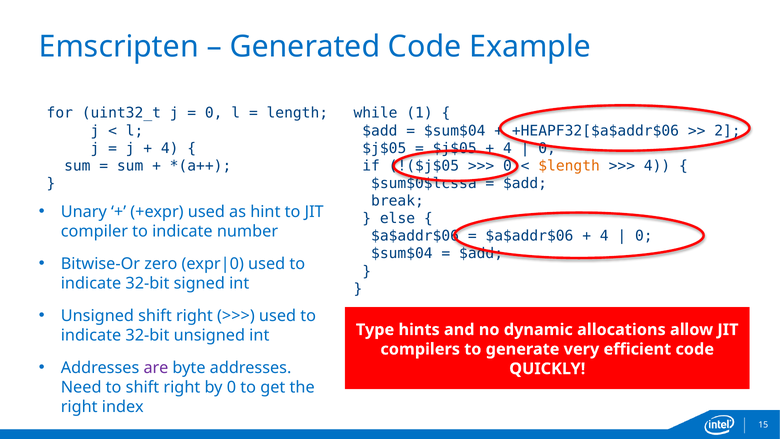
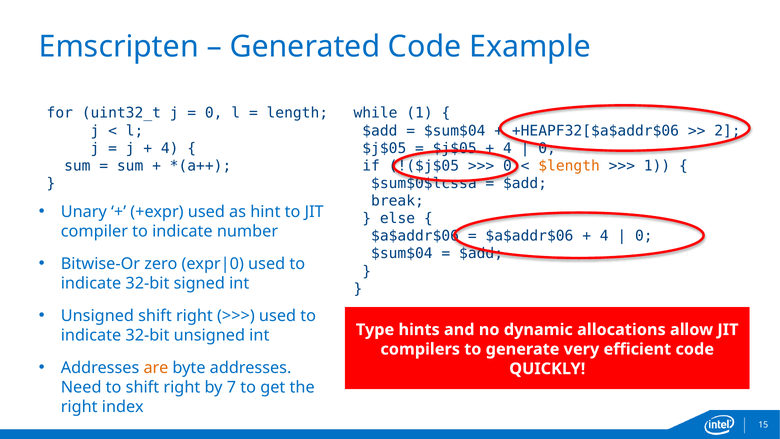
4: 4 -> 1 (657, 166)
are colour: purple -> orange (156, 368)
by 0: 0 -> 7 (231, 387)
